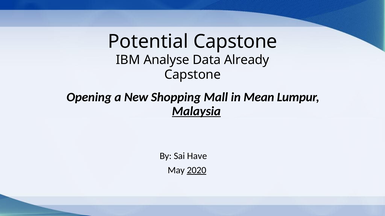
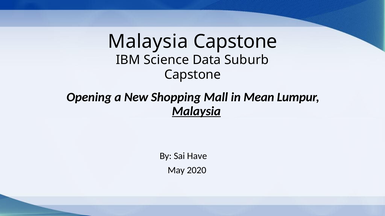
Potential: Potential -> Malaysia (148, 42)
Analyse: Analyse -> Science (166, 60)
Already: Already -> Suburb (247, 60)
2020 underline: present -> none (197, 171)
